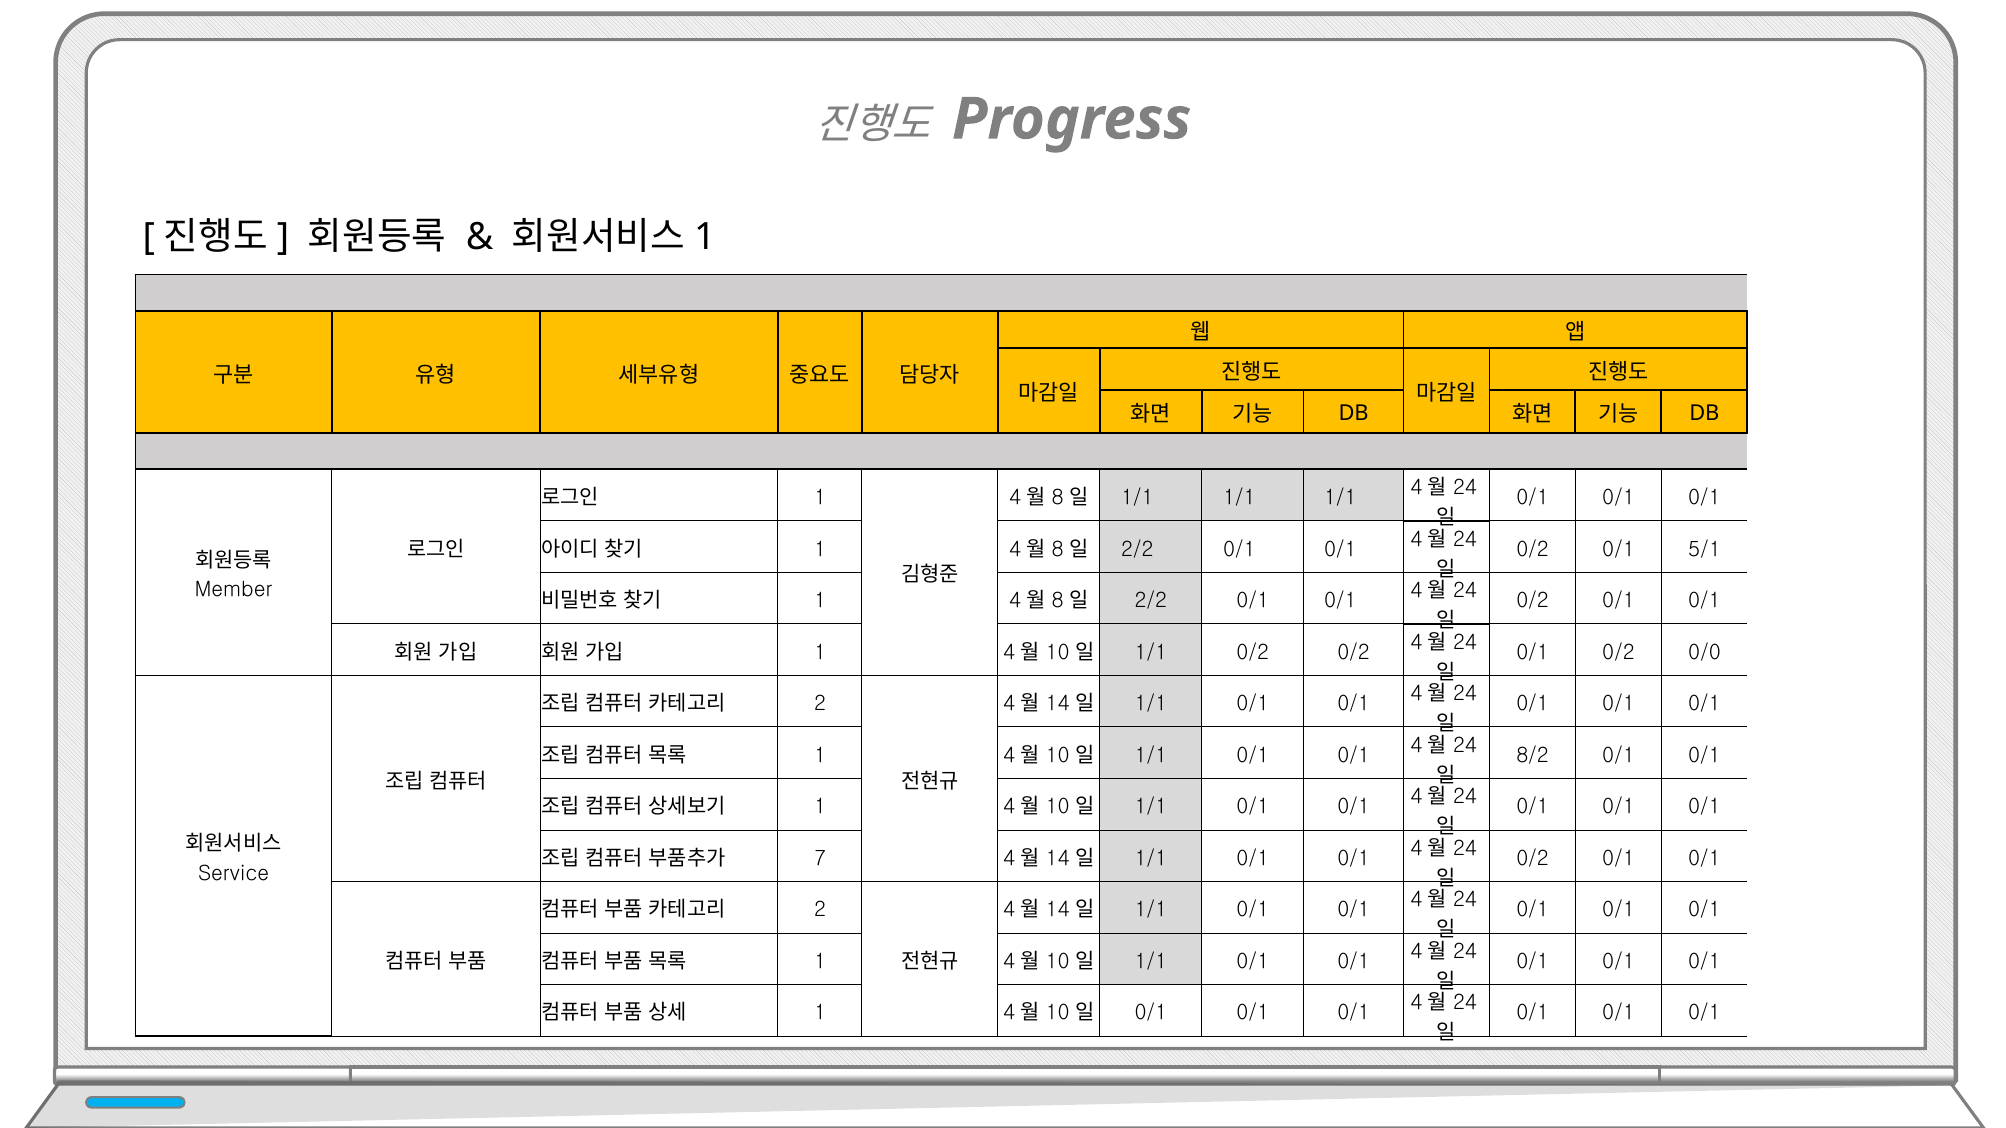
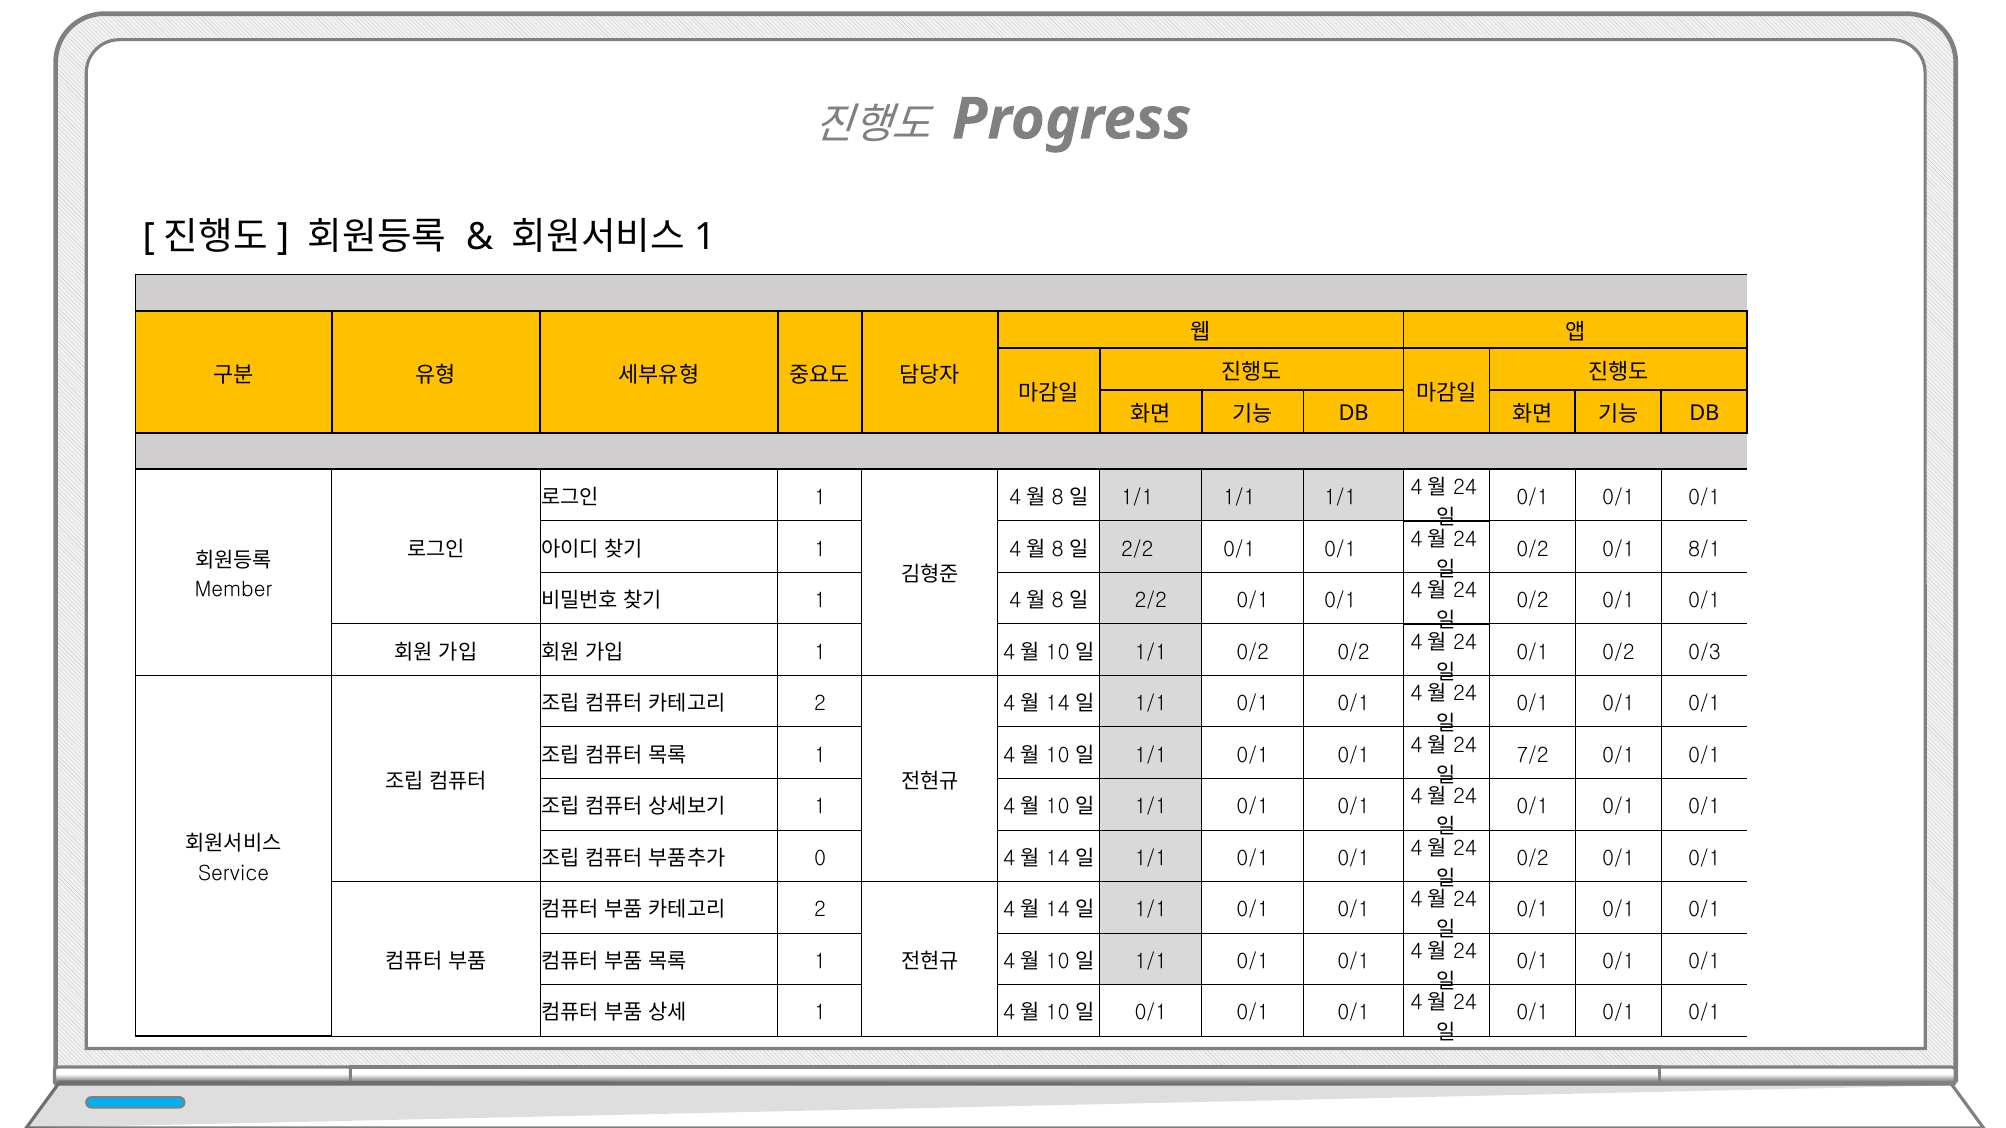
5/1: 5/1 -> 8/1 (1704, 549)
0/0: 0/0 -> 0/3 (1704, 653)
8/2: 8/2 -> 7/2 (1533, 756)
7: 7 -> 0 (820, 859)
